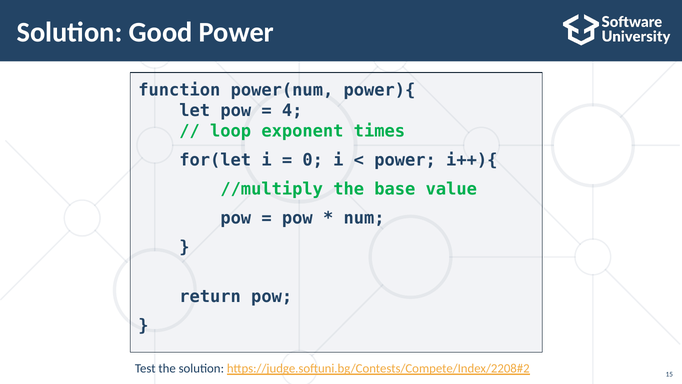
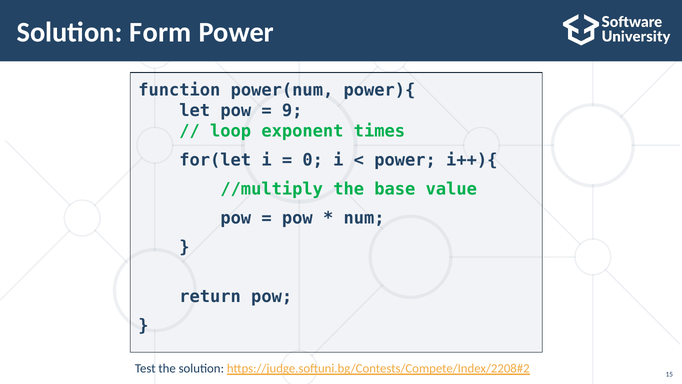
Good: Good -> Form (160, 32)
4: 4 -> 9 (292, 110)
